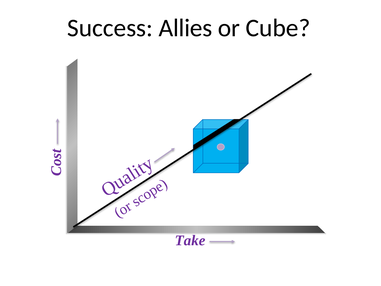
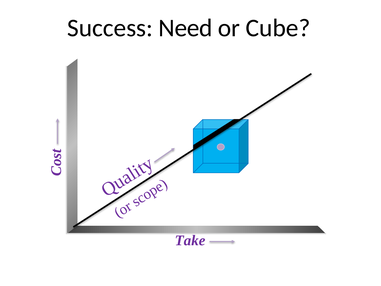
Allies: Allies -> Need (185, 28)
